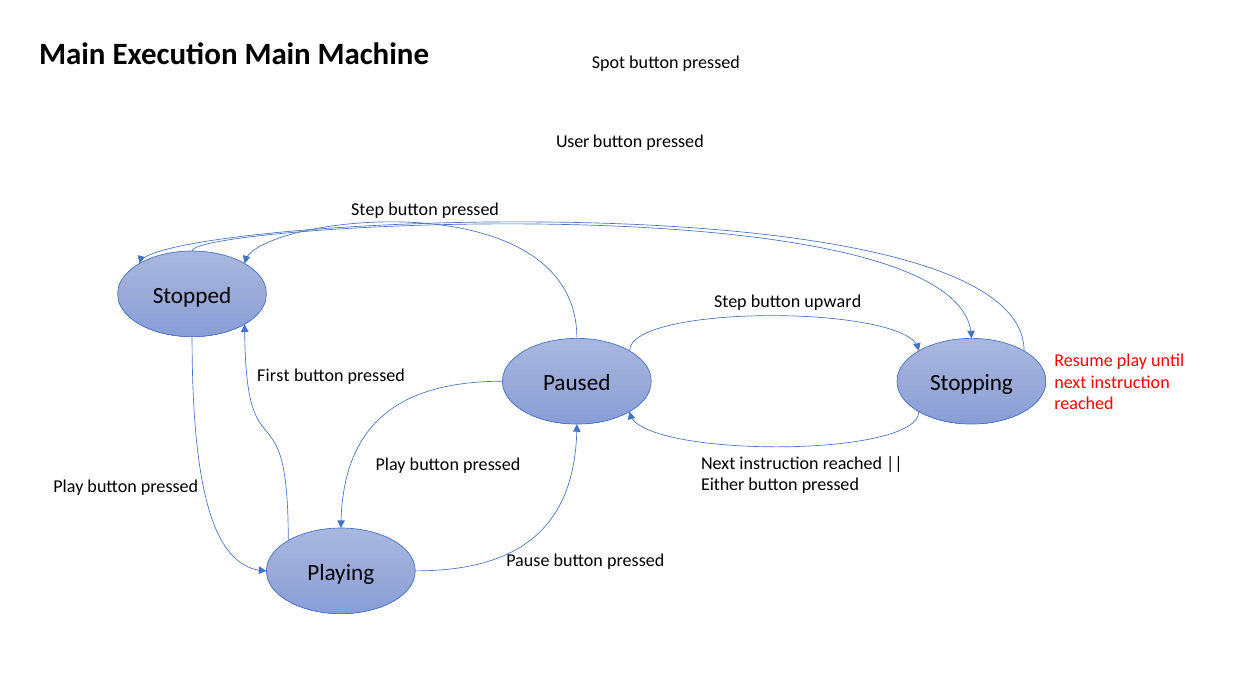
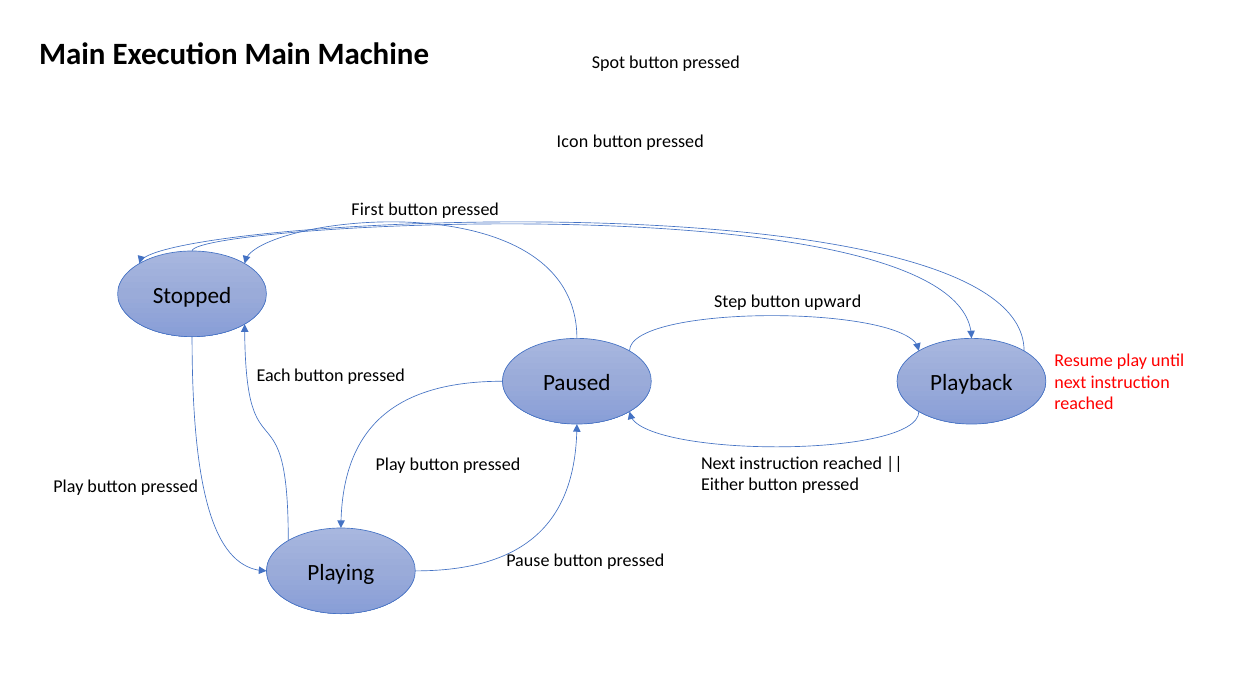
User: User -> Icon (573, 141)
Step: Step -> First (368, 210)
First: First -> Each (274, 375)
Stopping: Stopping -> Playback (971, 382)
